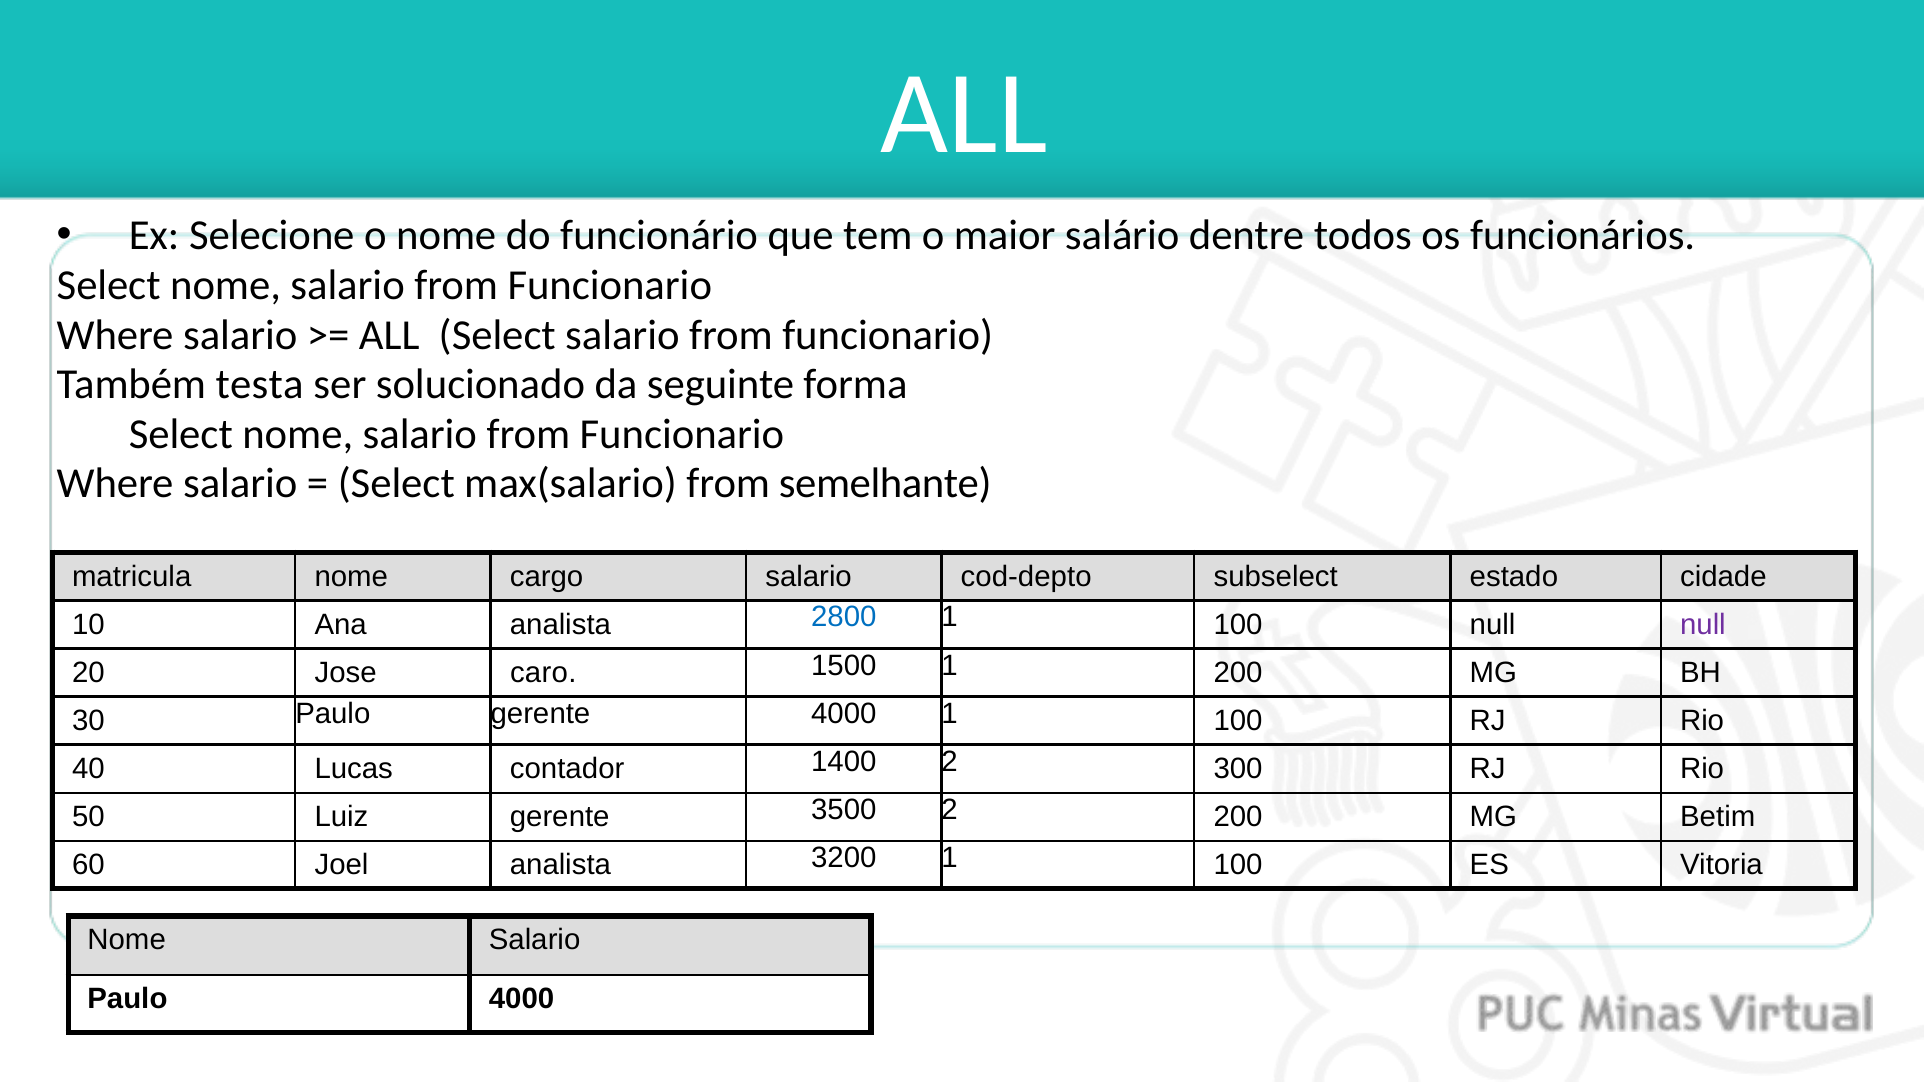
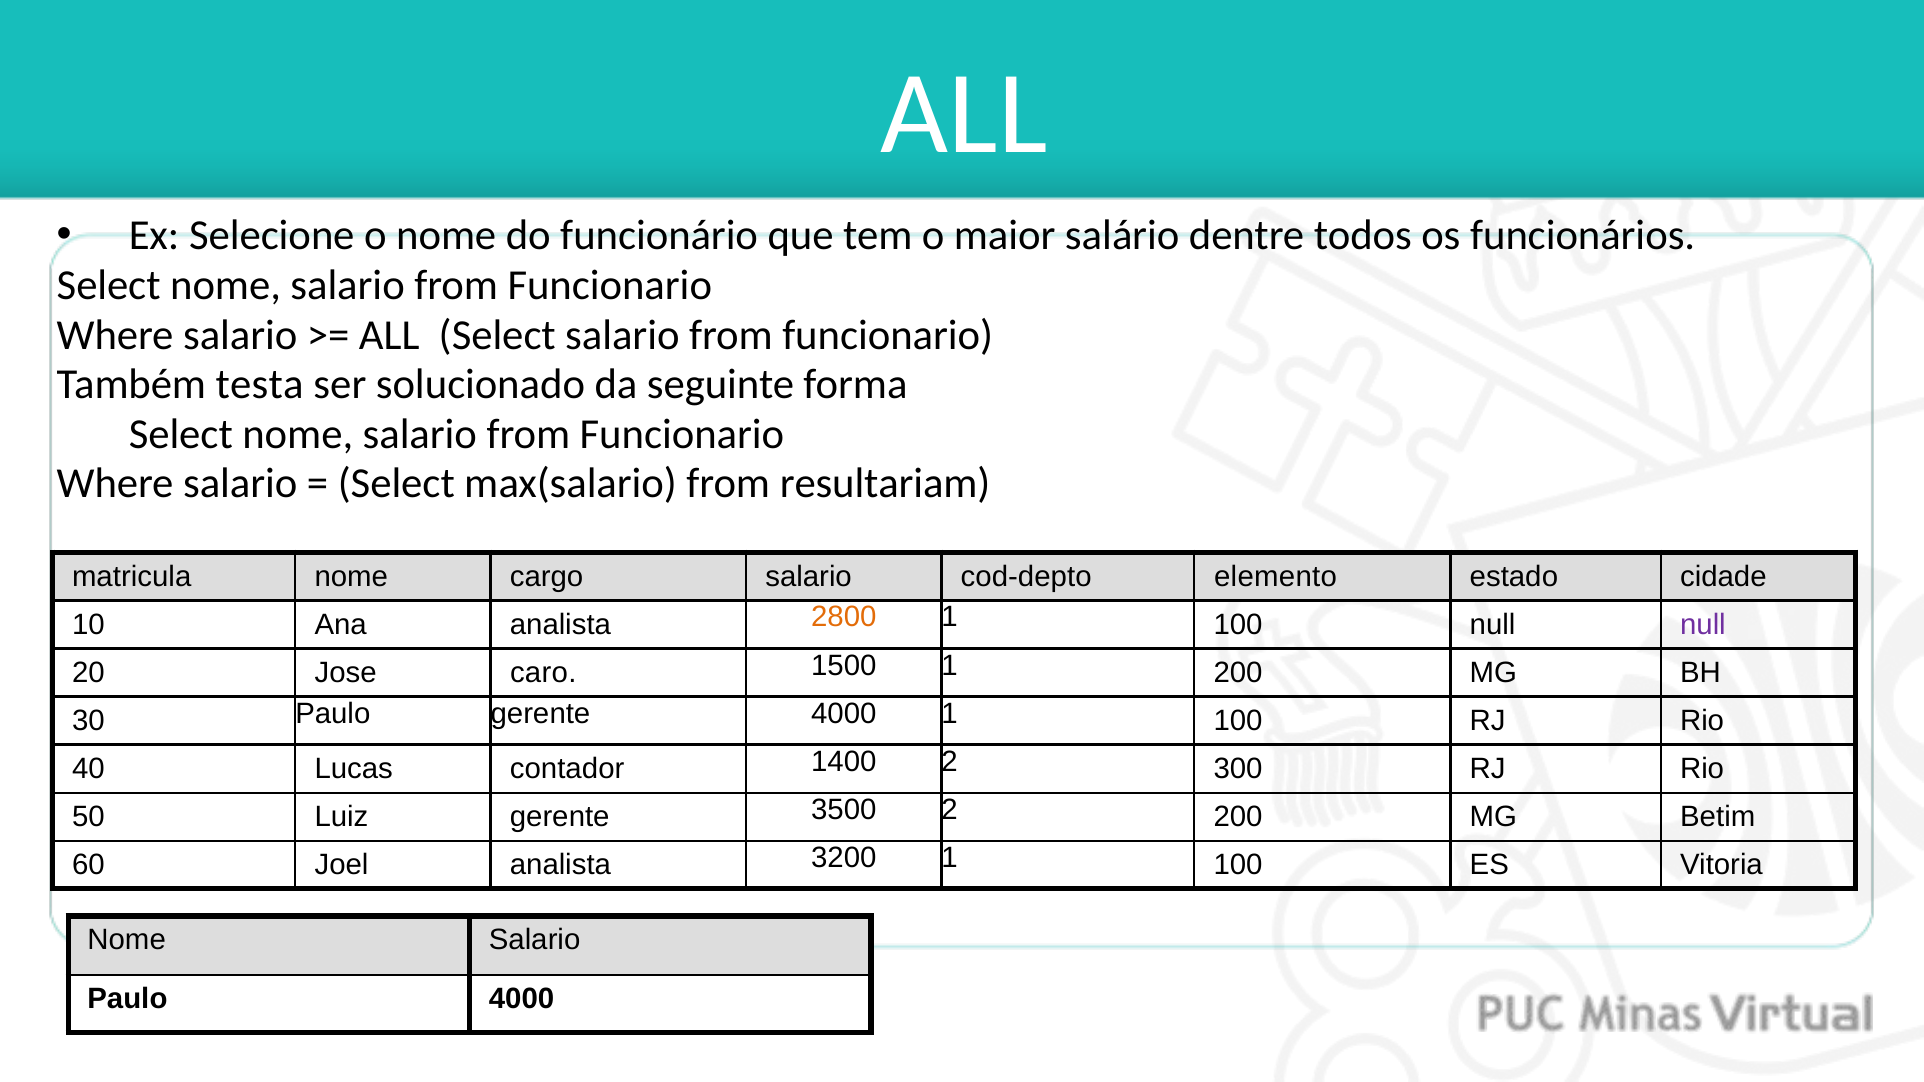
semelhante: semelhante -> resultariam (885, 484)
subselect: subselect -> elemento (1276, 577)
2800 colour: blue -> orange (844, 617)
